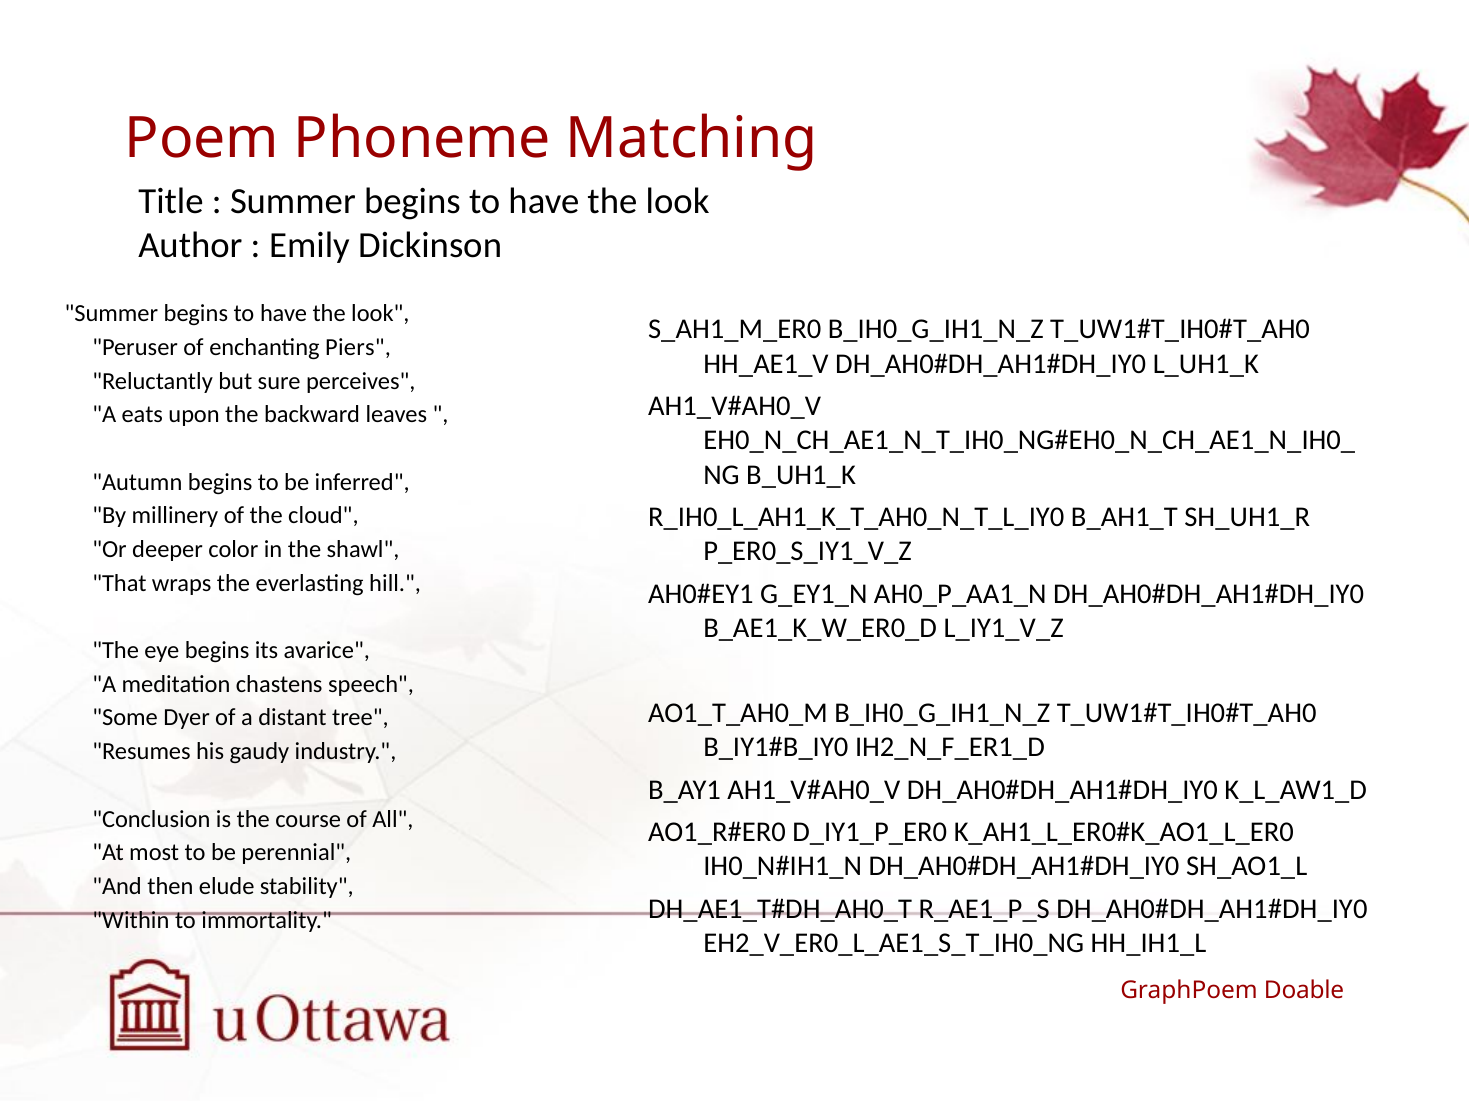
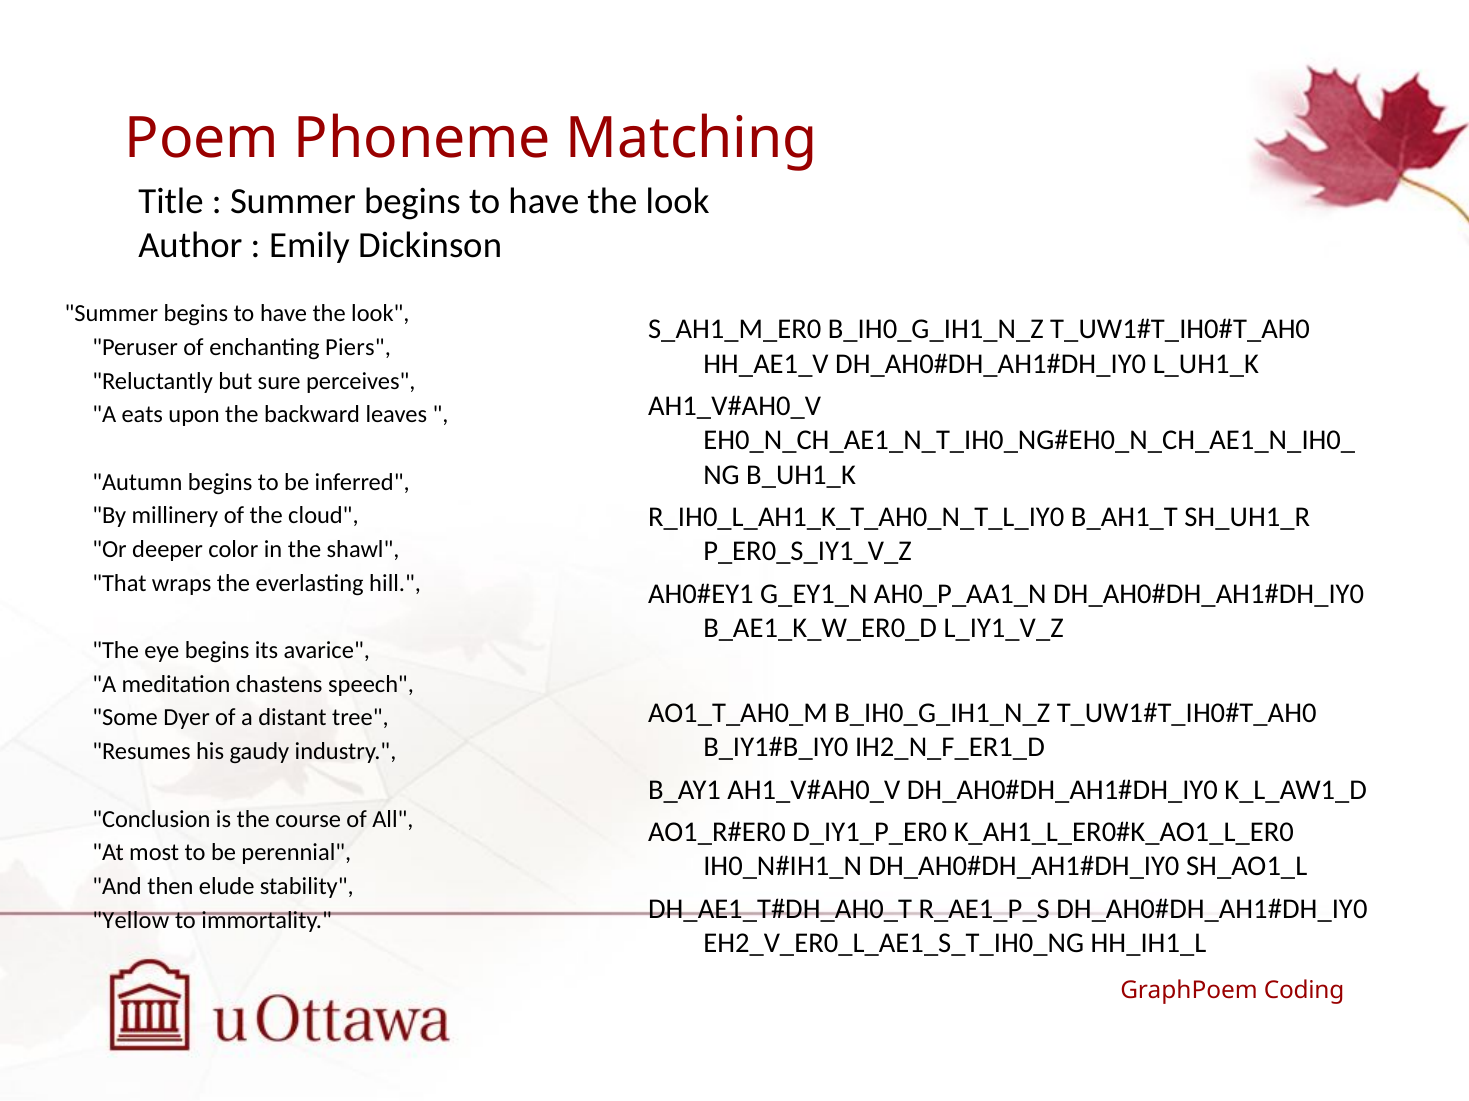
Within: Within -> Yellow (131, 921)
Doable: Doable -> Coding (1304, 991)
